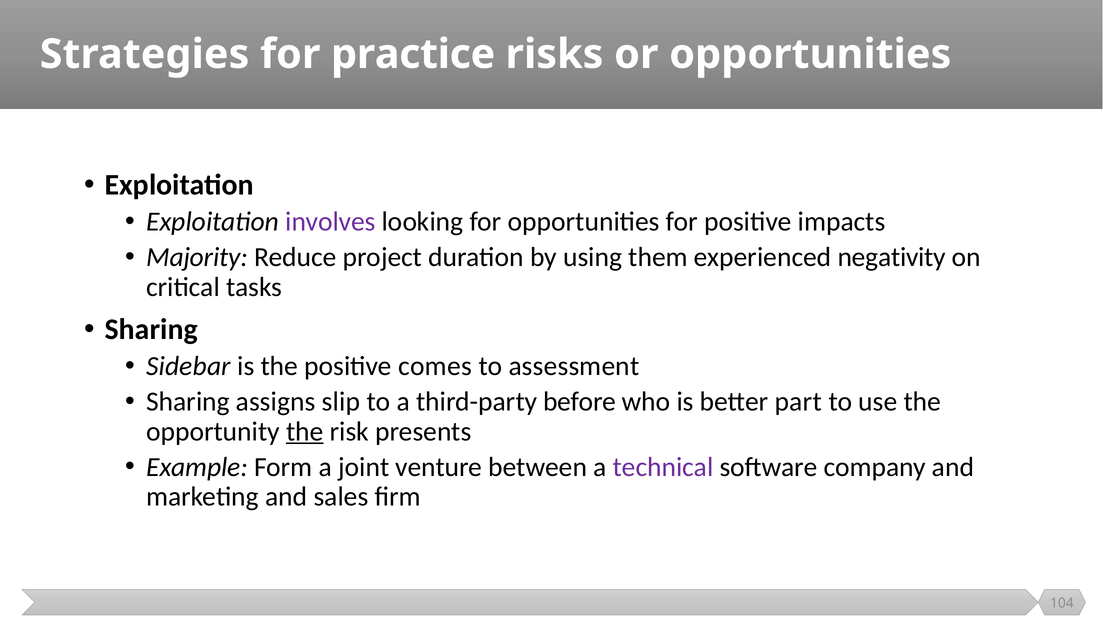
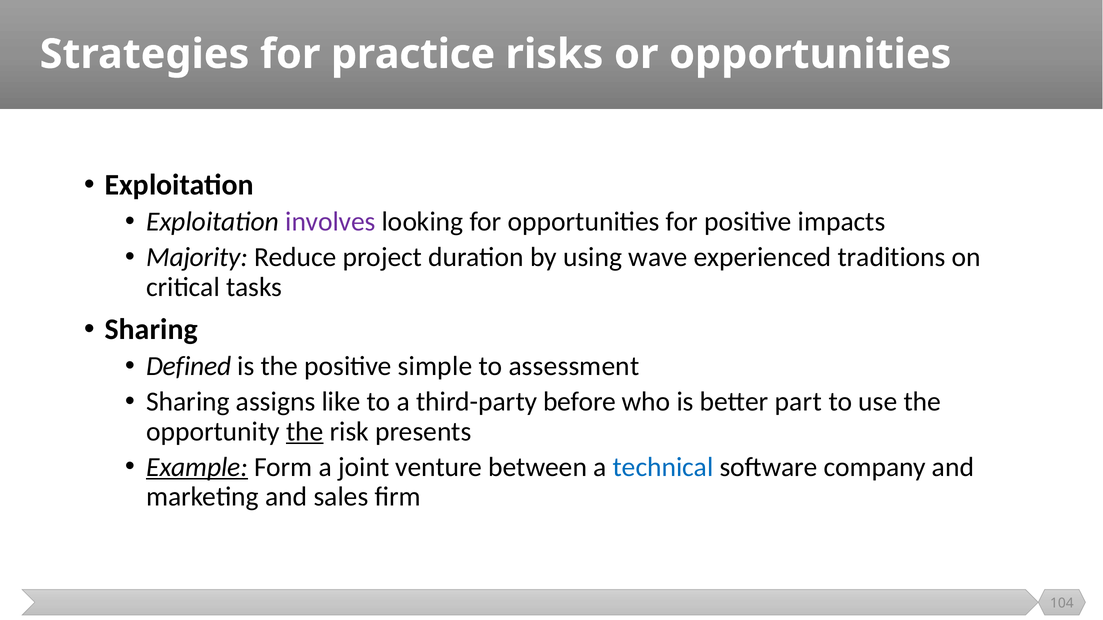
them: them -> wave (658, 258)
negativity: negativity -> traditions (892, 258)
Sidebar: Sidebar -> Defined (189, 367)
comes: comes -> simple (435, 367)
slip: slip -> like (341, 402)
Example underline: none -> present (197, 467)
technical colour: purple -> blue (663, 467)
